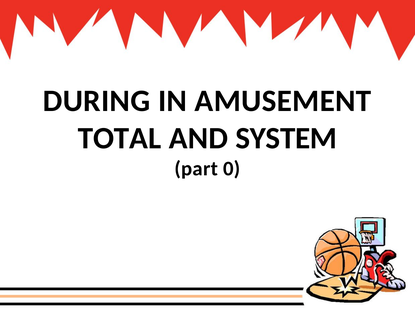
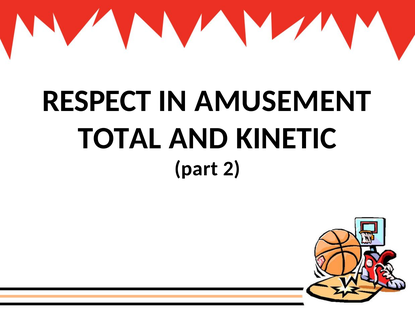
DURING: DURING -> RESPECT (97, 101)
SYSTEM: SYSTEM -> KINETIC (286, 138)
0: 0 -> 2 (232, 169)
